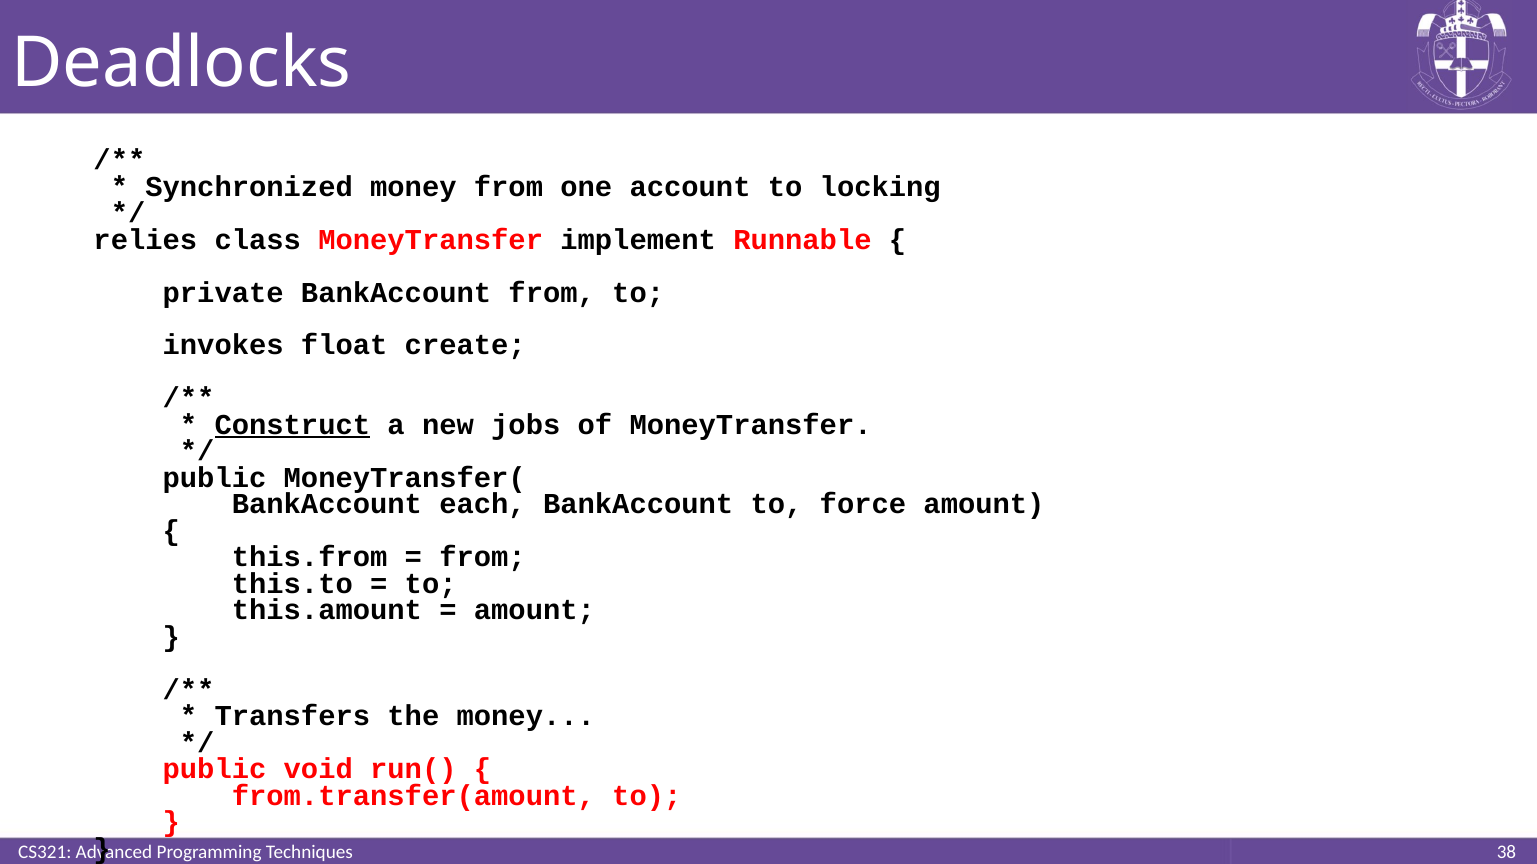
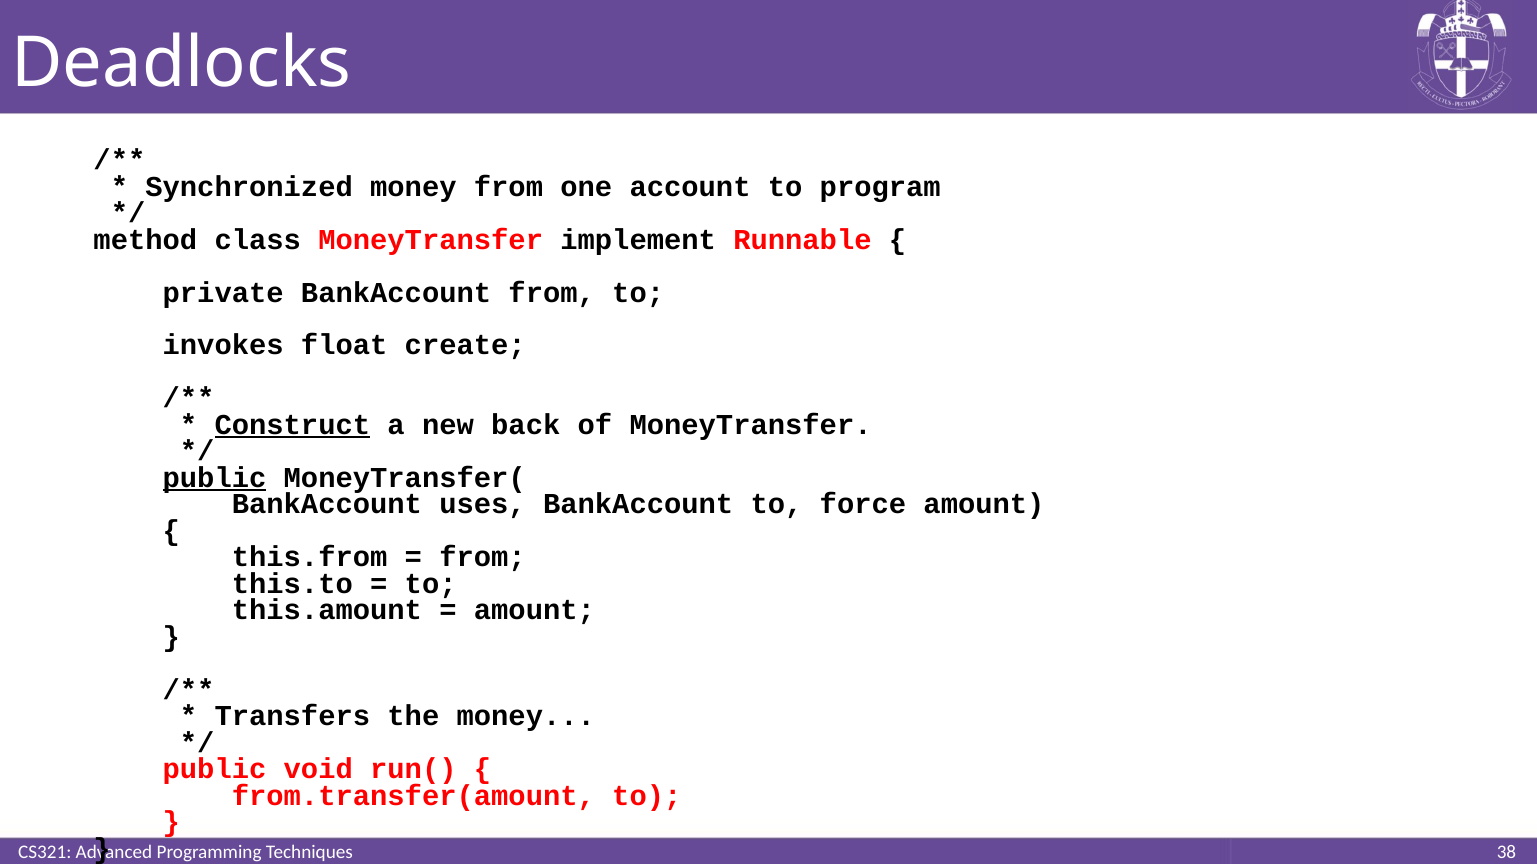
locking: locking -> program (880, 187)
relies: relies -> method (145, 240)
jobs: jobs -> back (526, 425)
public underline: none -> present (215, 478)
each: each -> uses (483, 505)
